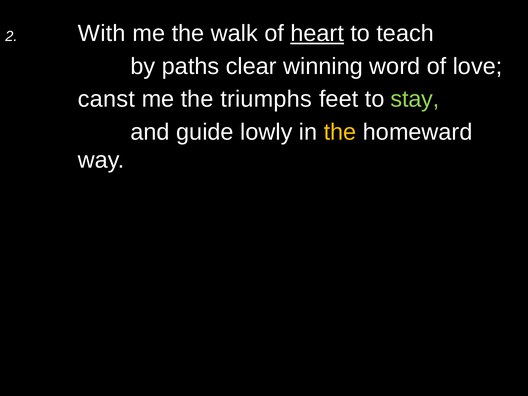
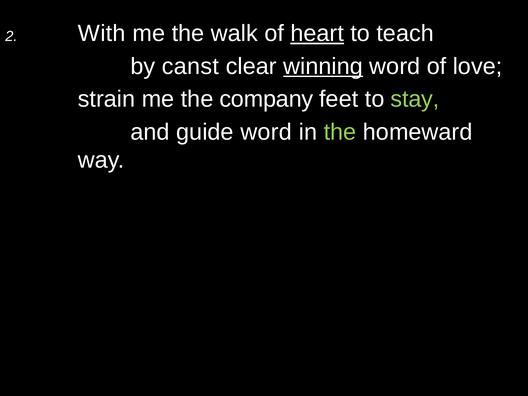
paths: paths -> canst (190, 66)
winning underline: none -> present (323, 66)
canst: canst -> strain (106, 99)
triumphs: triumphs -> company (266, 99)
guide lowly: lowly -> word (266, 132)
the colour: yellow -> light green (340, 132)
